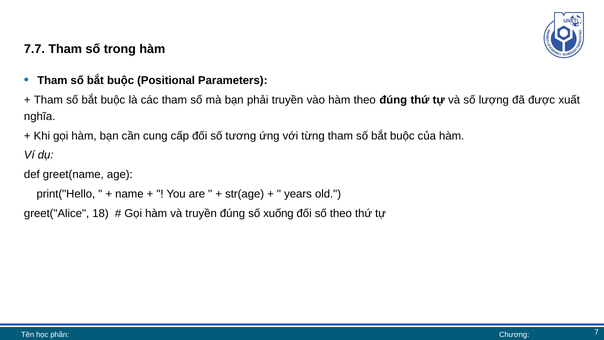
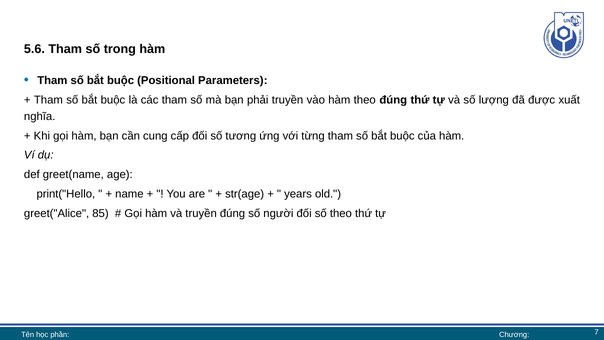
7.7: 7.7 -> 5.6 (34, 49)
18: 18 -> 85 (101, 213)
xuống: xuống -> người (278, 213)
